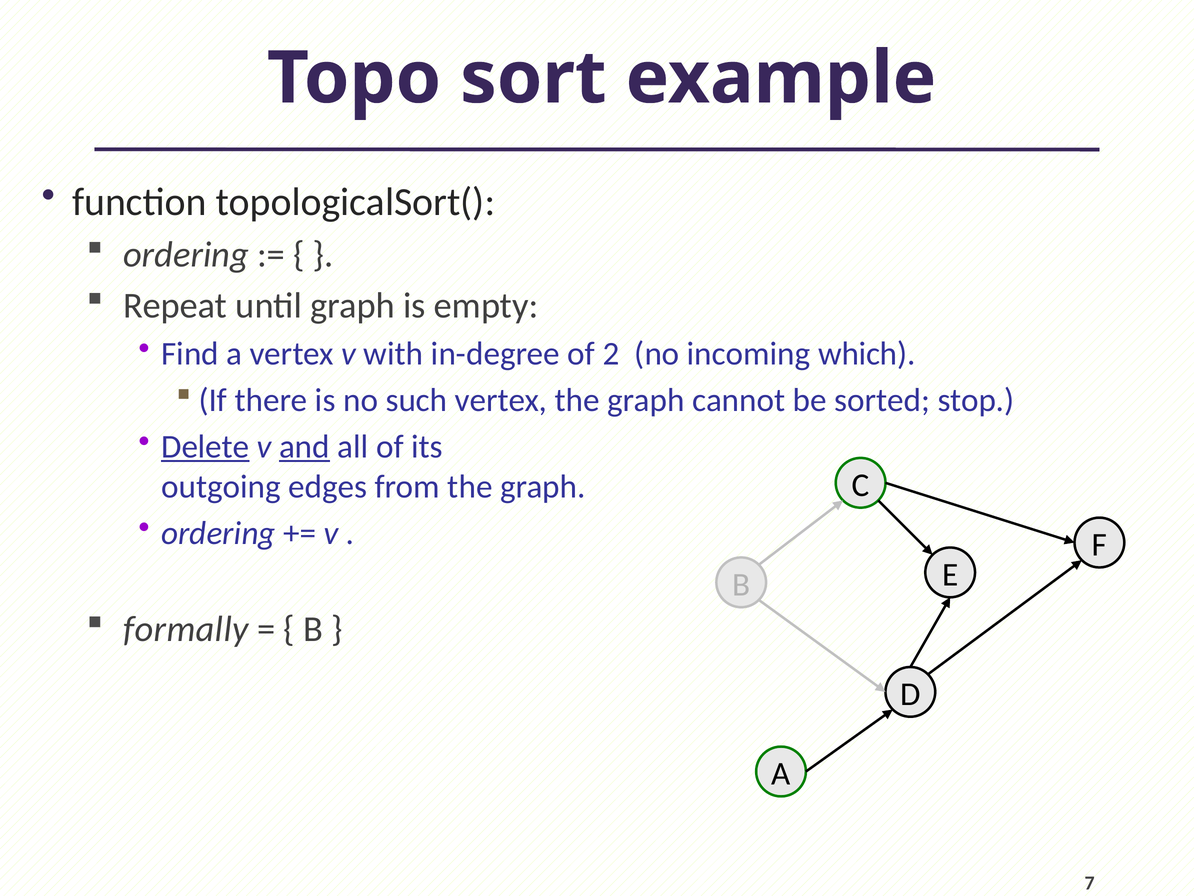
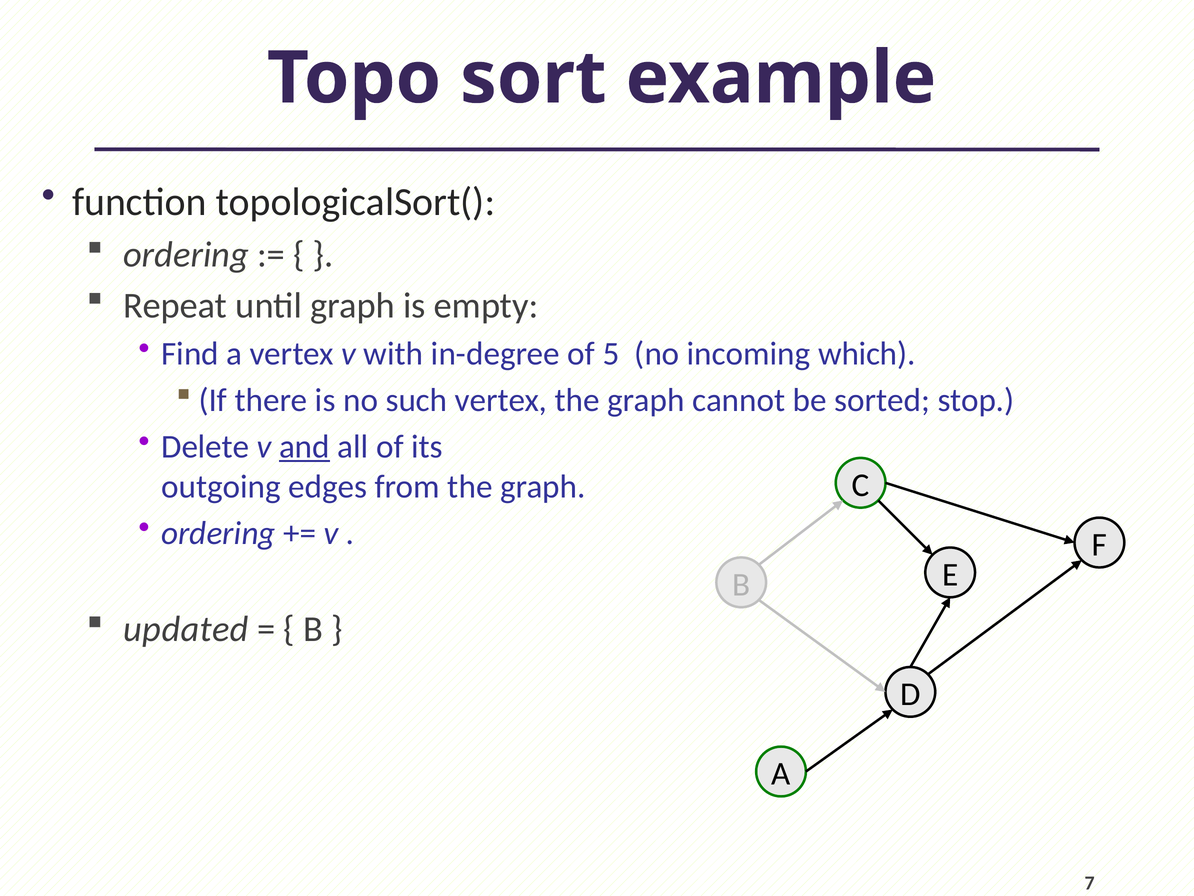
2: 2 -> 5 (611, 354)
Delete underline: present -> none (205, 447)
formally: formally -> updated (186, 629)
